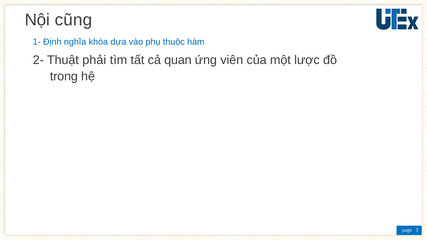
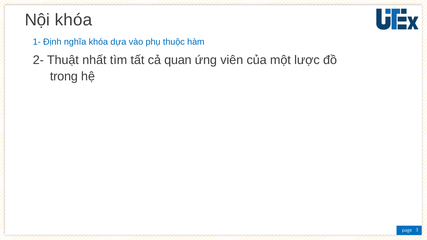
Nội cũng: cũng -> khóa (73, 20)
phải: phải -> nhất (94, 60)
